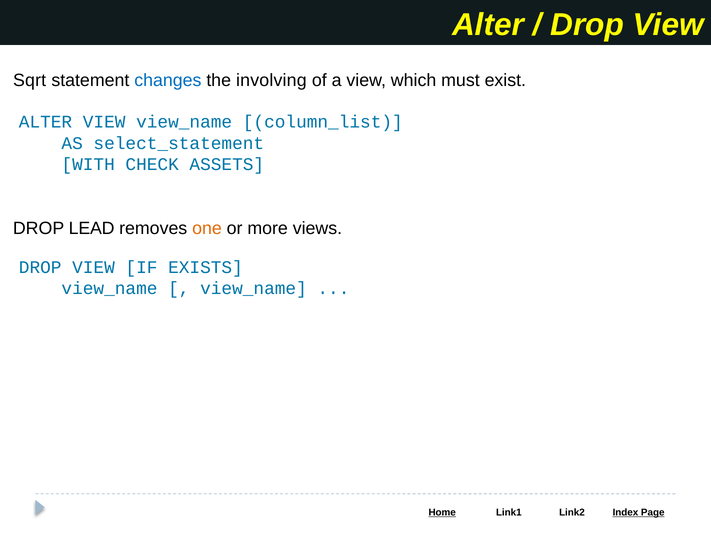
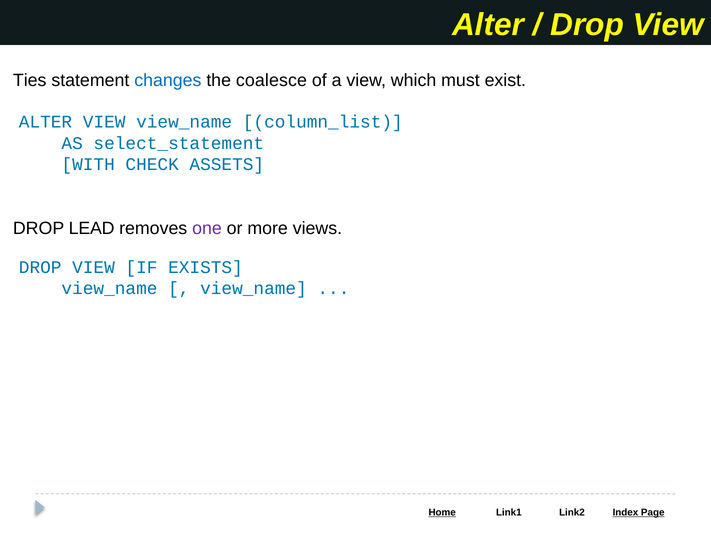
Sqrt: Sqrt -> Ties (30, 81)
involving: involving -> coalesce (271, 81)
one colour: orange -> purple (207, 229)
